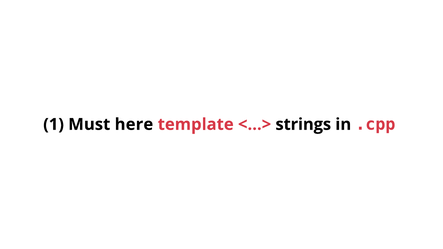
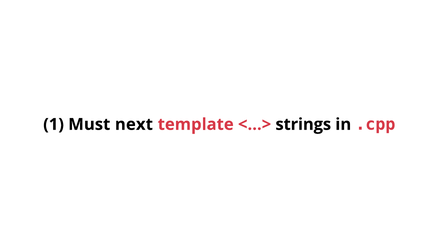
here: here -> next (134, 124)
